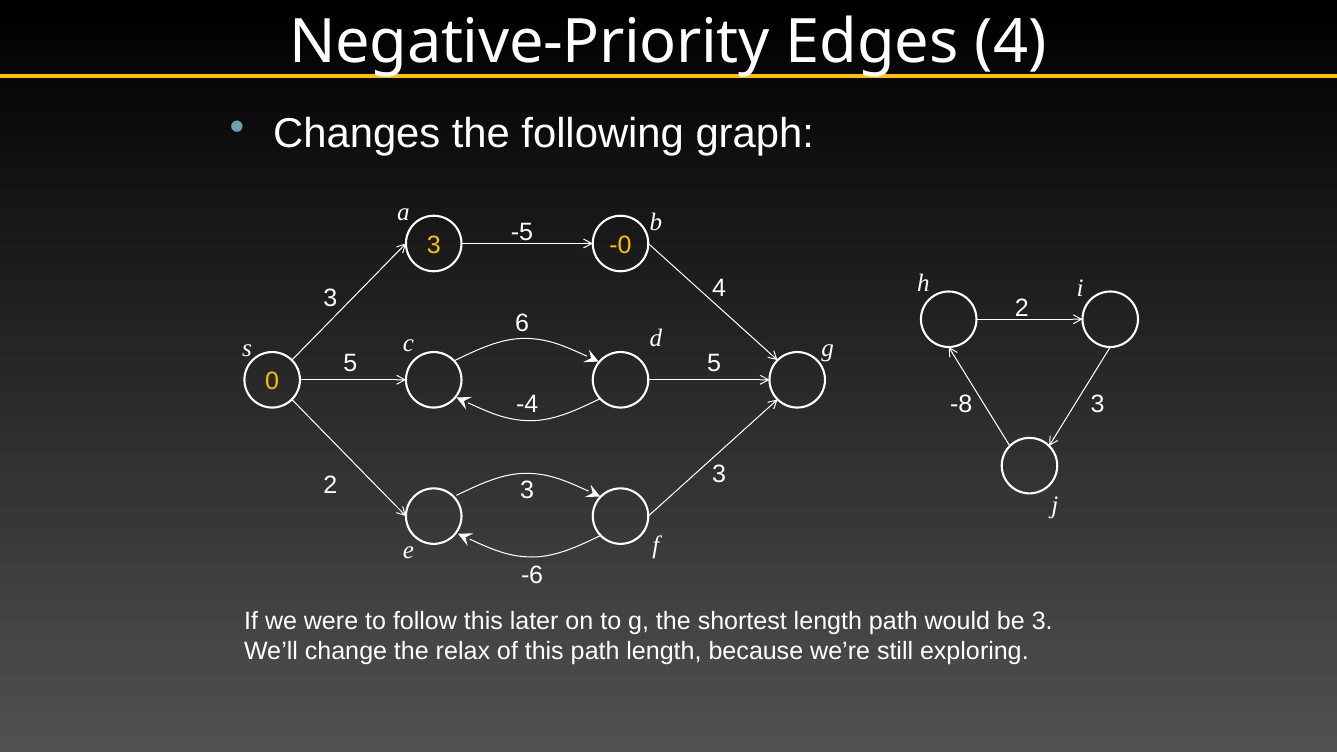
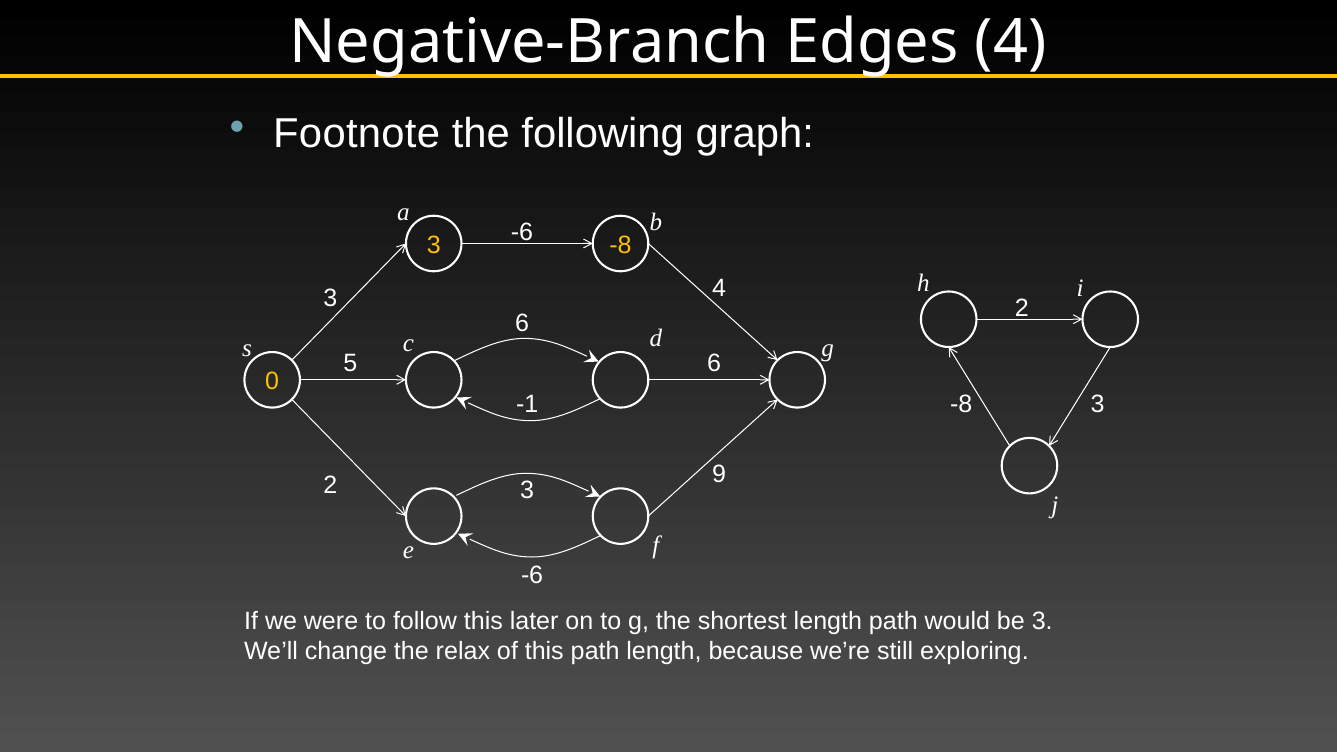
Negative-Priority: Negative-Priority -> Negative-Branch (530, 42)
Changes: Changes -> Footnote (357, 133)
-5: -5 -> -6 (522, 232)
3 -0: -0 -> -8 (620, 245)
5 5: 5 -> 6 (714, 364)
-4: -4 -> -1 (527, 404)
2 3: 3 -> 9 (719, 475)
